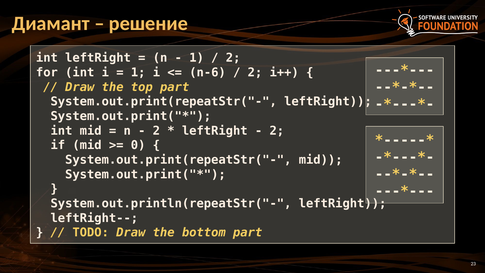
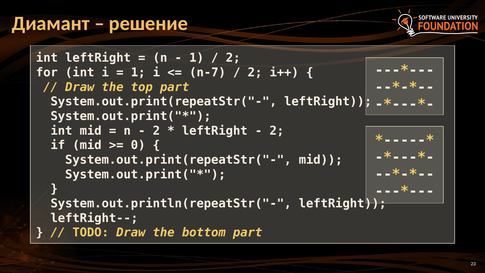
n-6: n-6 -> n-7 (208, 72)
